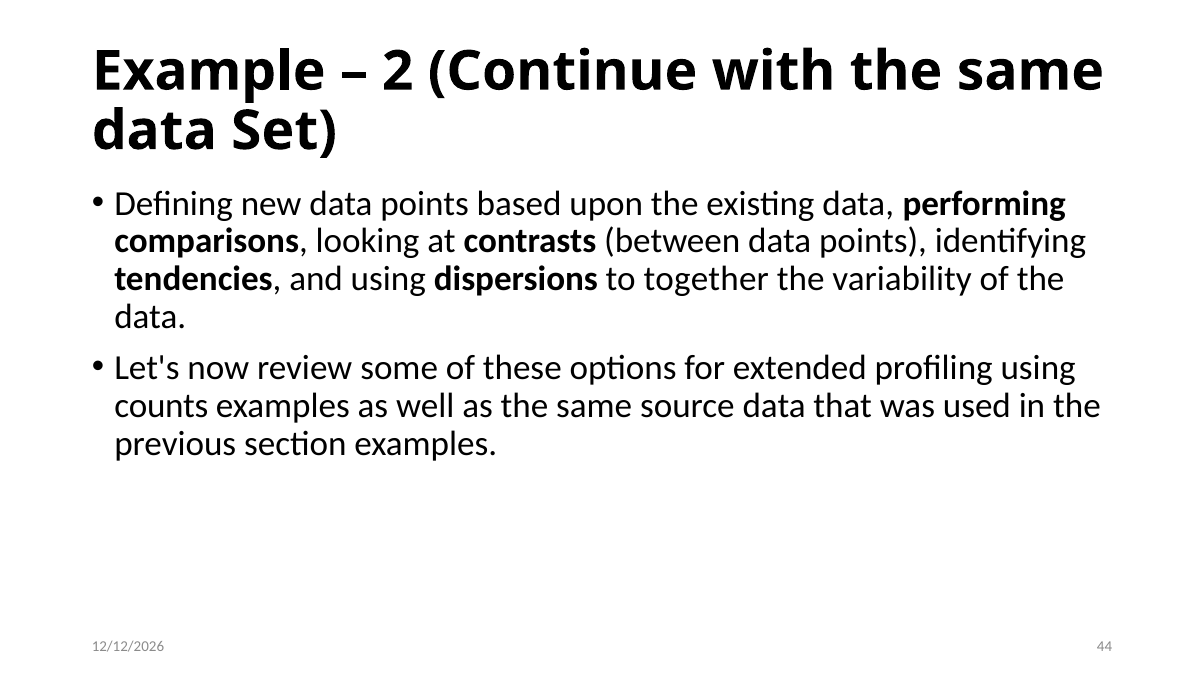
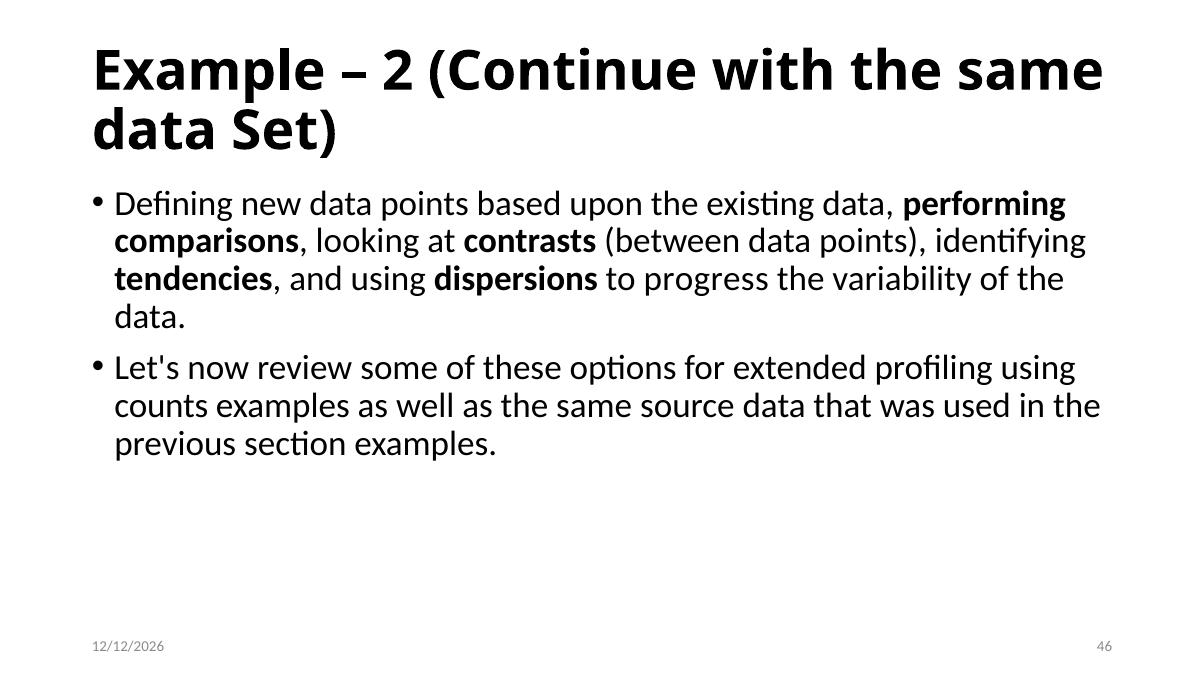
together: together -> progress (706, 279)
44: 44 -> 46 (1105, 647)
